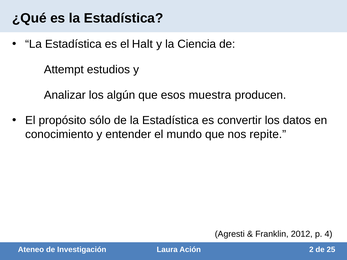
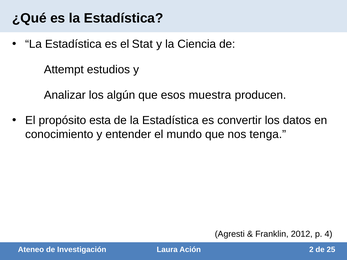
Halt: Halt -> Stat (142, 44)
sólo: sólo -> esta (100, 121)
repite: repite -> tenga (268, 134)
